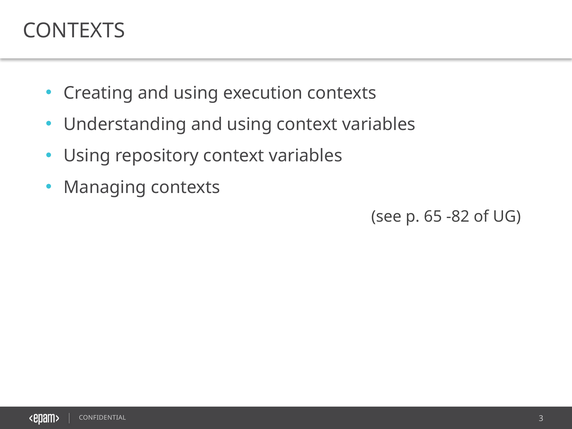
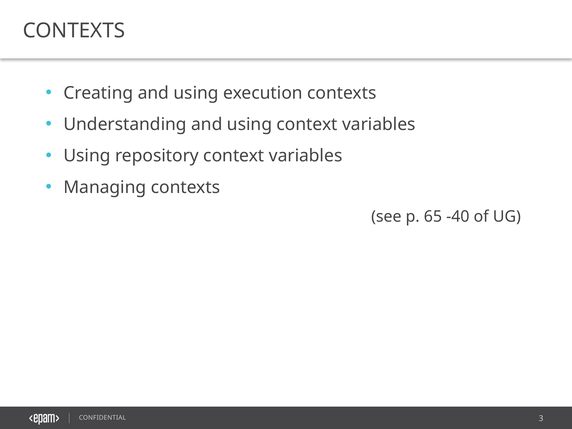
-82: -82 -> -40 (458, 217)
